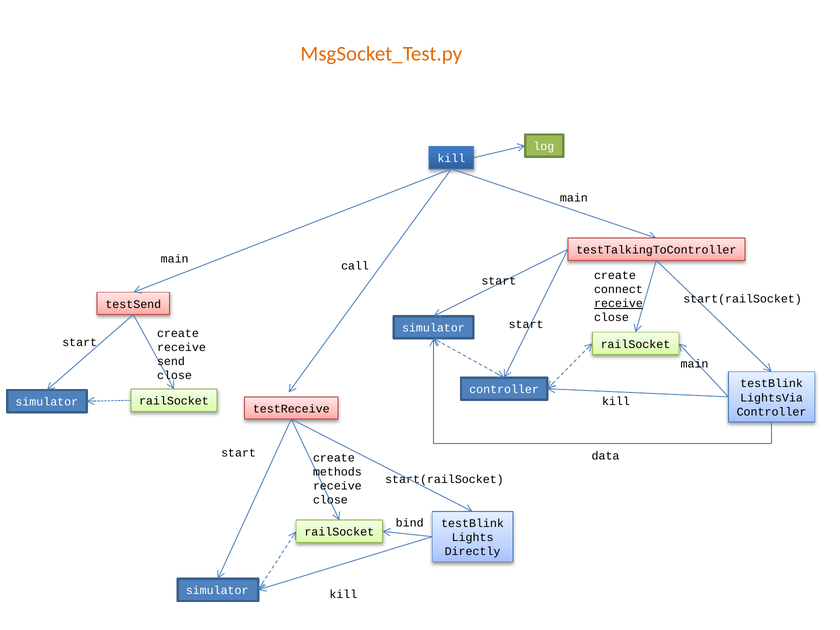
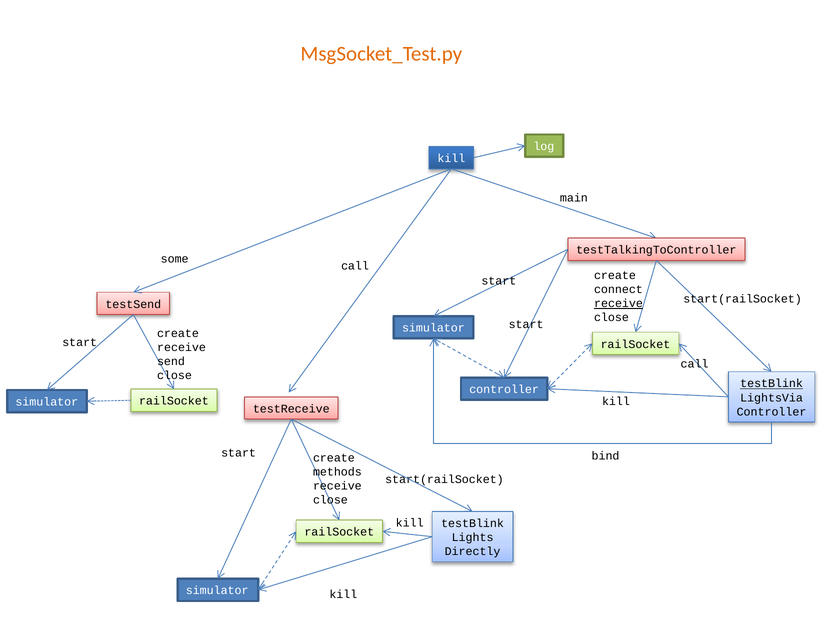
main: main -> some (175, 259)
main: main -> call (695, 364)
testBlink underline: none -> present (772, 384)
data: data -> bind (606, 456)
bind: bind -> kill (410, 523)
